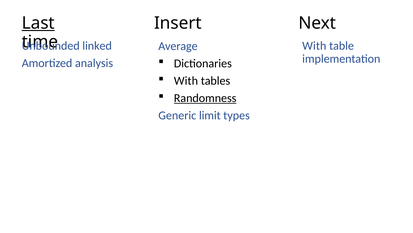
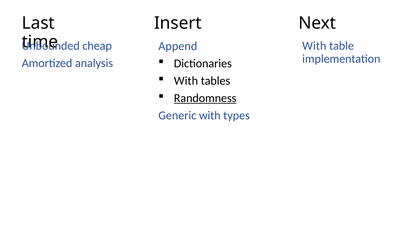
Last underline: present -> none (38, 23)
linked: linked -> cheap (97, 46)
Average: Average -> Append (178, 46)
Generic limit: limit -> with (210, 115)
